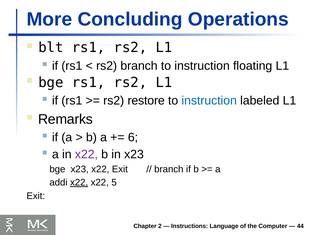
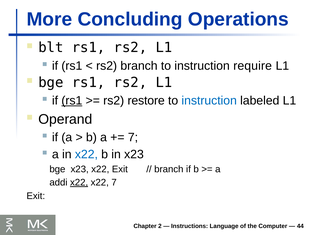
floating: floating -> require (253, 66)
rs1 underline: none -> present (72, 101)
Remarks: Remarks -> Operand (65, 119)
6: 6 -> 7 (133, 137)
x22 colour: purple -> blue (86, 154)
x22 5: 5 -> 7 (114, 182)
